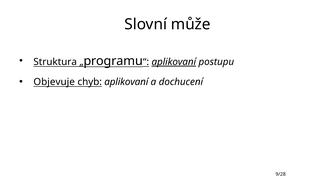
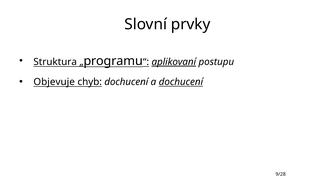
může: může -> prvky (191, 24)
chyb aplikovaní: aplikovaní -> dochucení (126, 82)
dochucení underline: none -> present (181, 82)
